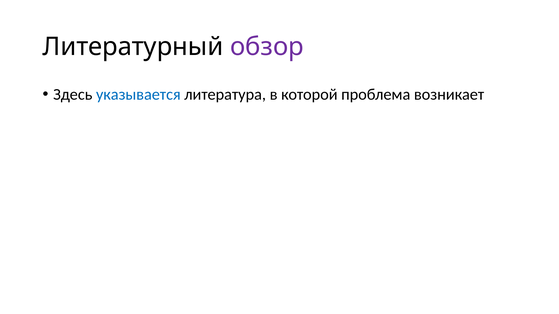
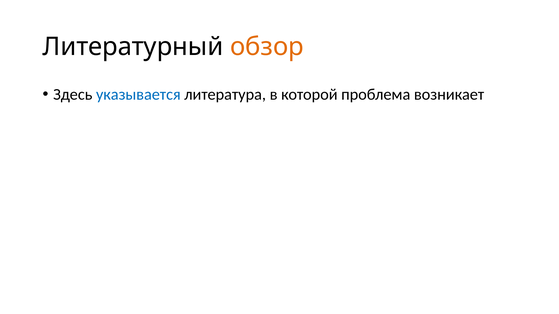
обзор colour: purple -> orange (267, 47)
